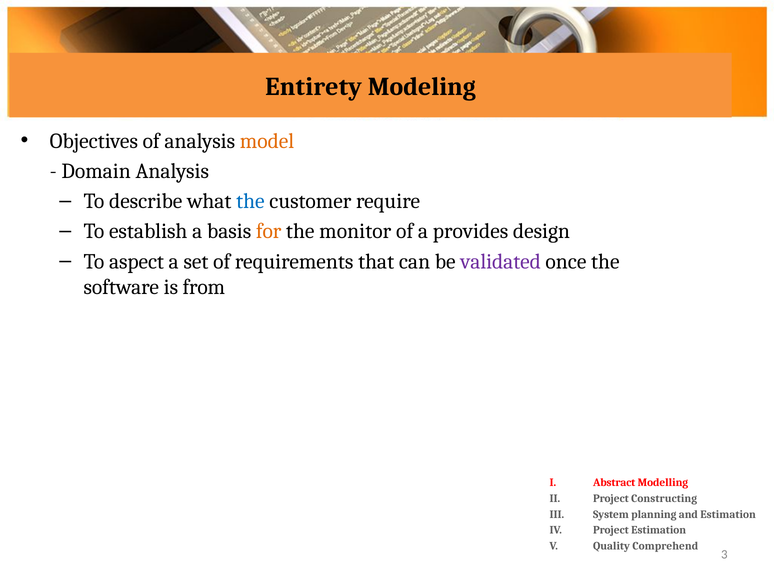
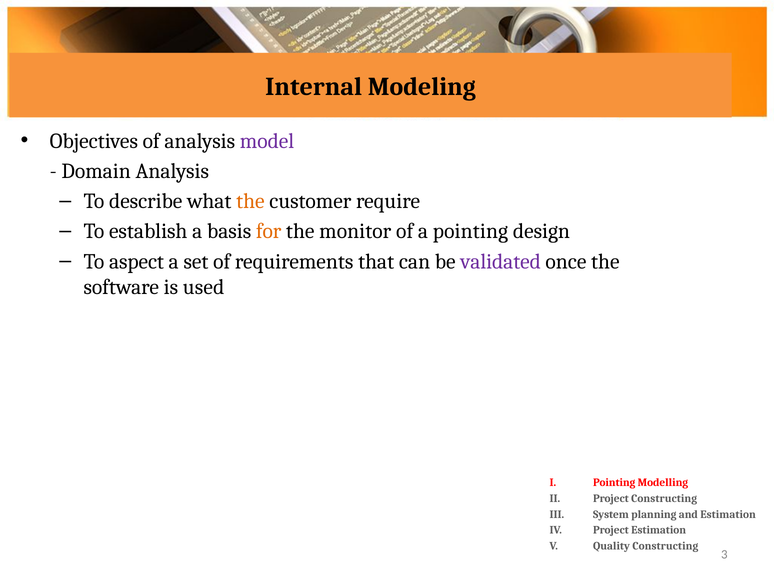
Entirety: Entirety -> Internal (314, 87)
model colour: orange -> purple (267, 141)
the colour: blue -> orange (250, 201)
a provides: provides -> pointing (470, 231)
from: from -> used (204, 287)
Abstract: Abstract -> Pointing (614, 482)
Quality Comprehend: Comprehend -> Constructing (665, 545)
